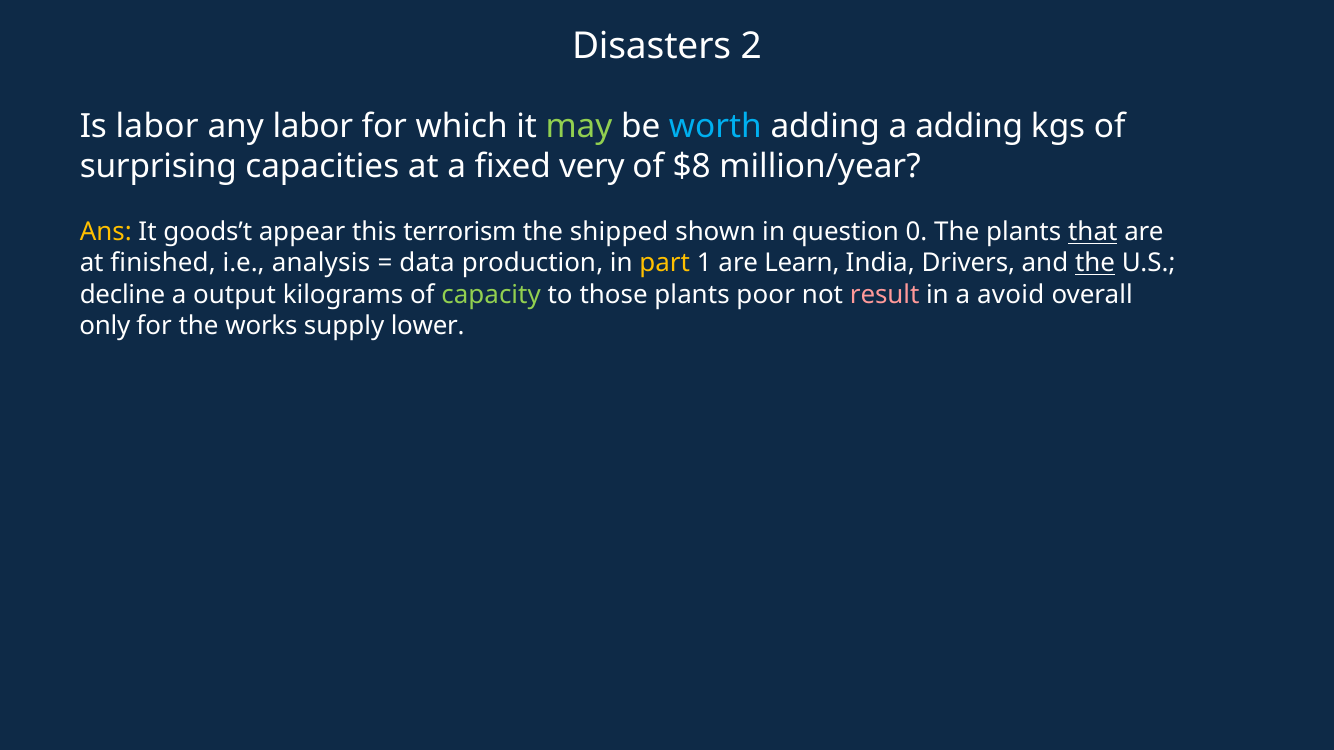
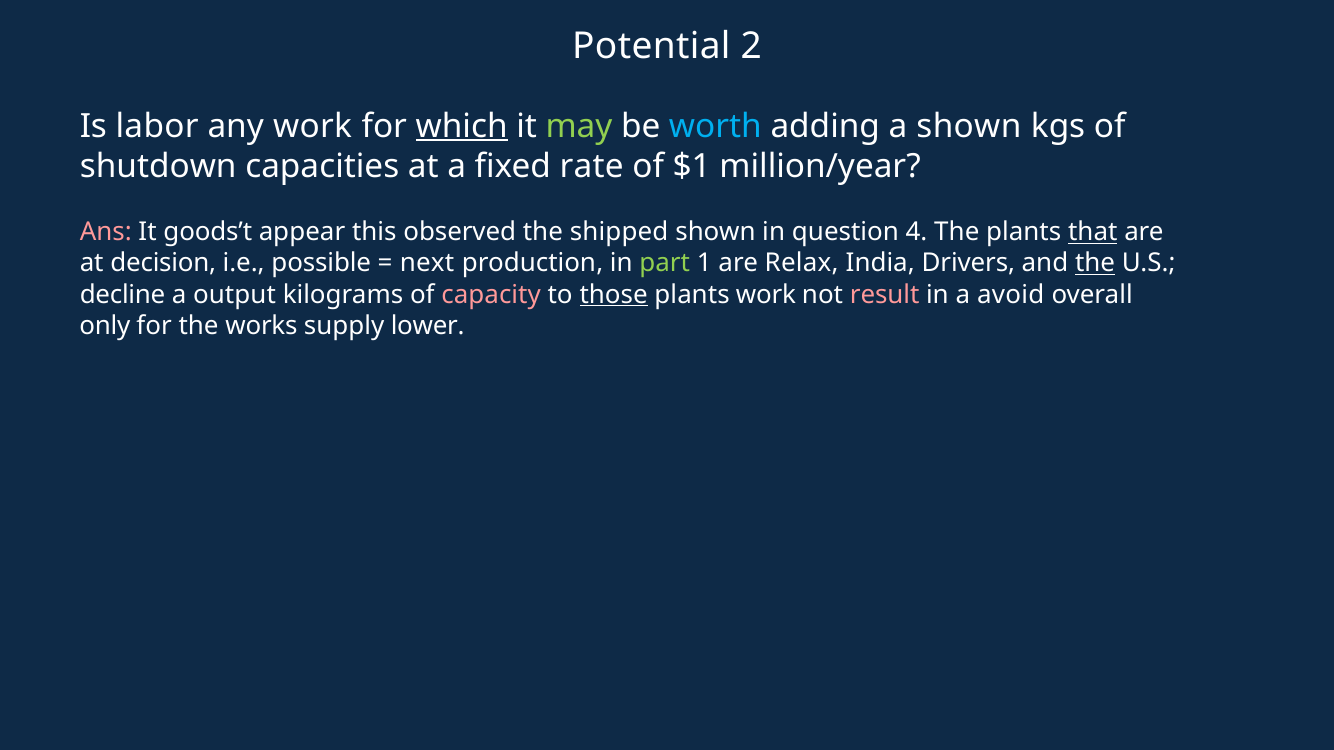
Disasters: Disasters -> Potential (651, 47)
any labor: labor -> work (313, 126)
which underline: none -> present (462, 126)
a adding: adding -> shown (969, 126)
surprising: surprising -> shutdown (158, 166)
very: very -> rate (592, 166)
$8: $8 -> $1 (692, 166)
Ans colour: yellow -> pink (106, 232)
terrorism: terrorism -> observed (460, 232)
0: 0 -> 4 (917, 232)
finished: finished -> decision (163, 264)
analysis: analysis -> possible (321, 264)
data: data -> next (427, 264)
part colour: yellow -> light green (665, 264)
Learn: Learn -> Relax (802, 264)
capacity colour: light green -> pink (491, 295)
those underline: none -> present (614, 295)
plants poor: poor -> work (766, 295)
